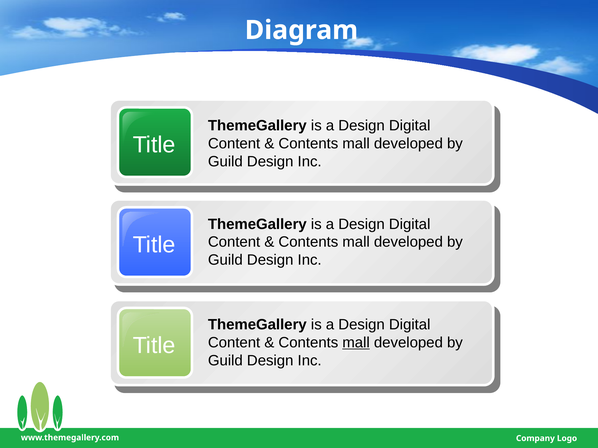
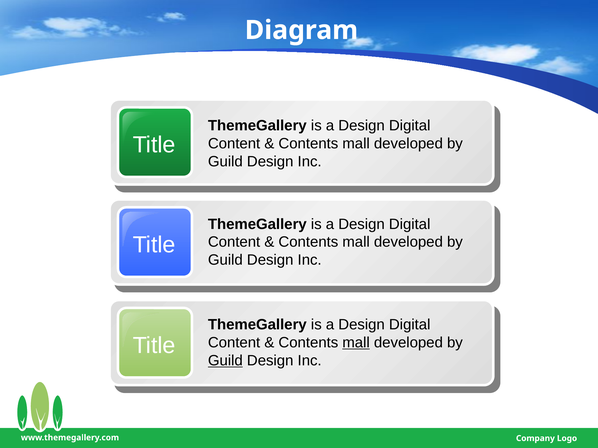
Guild underline: none -> present (225, 361)
